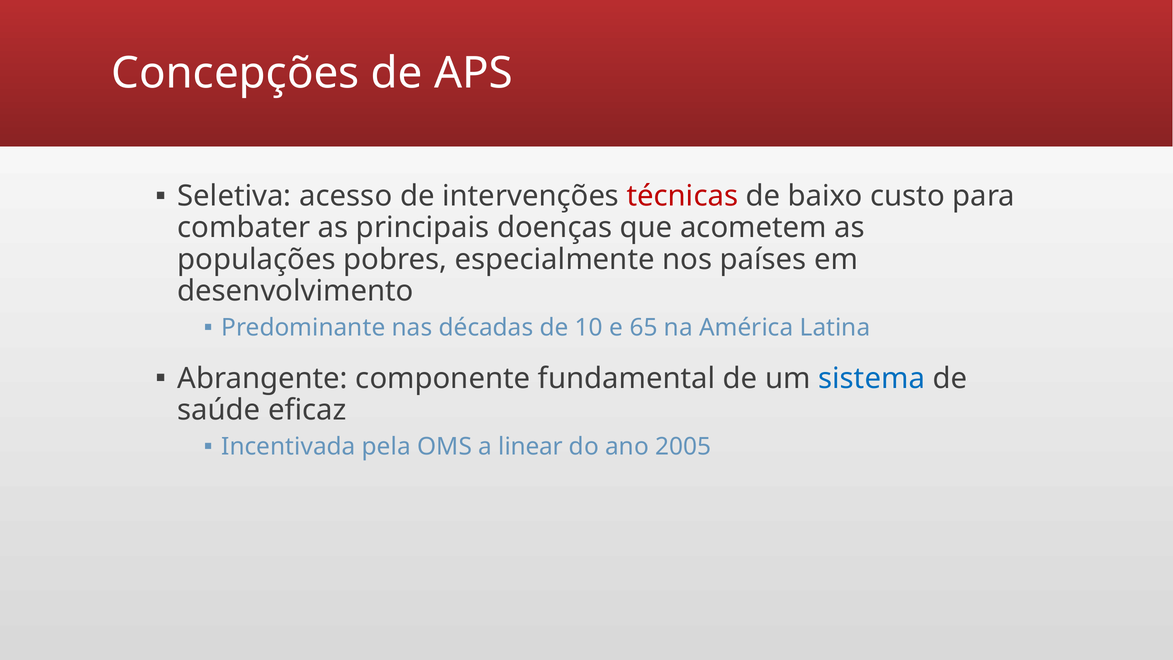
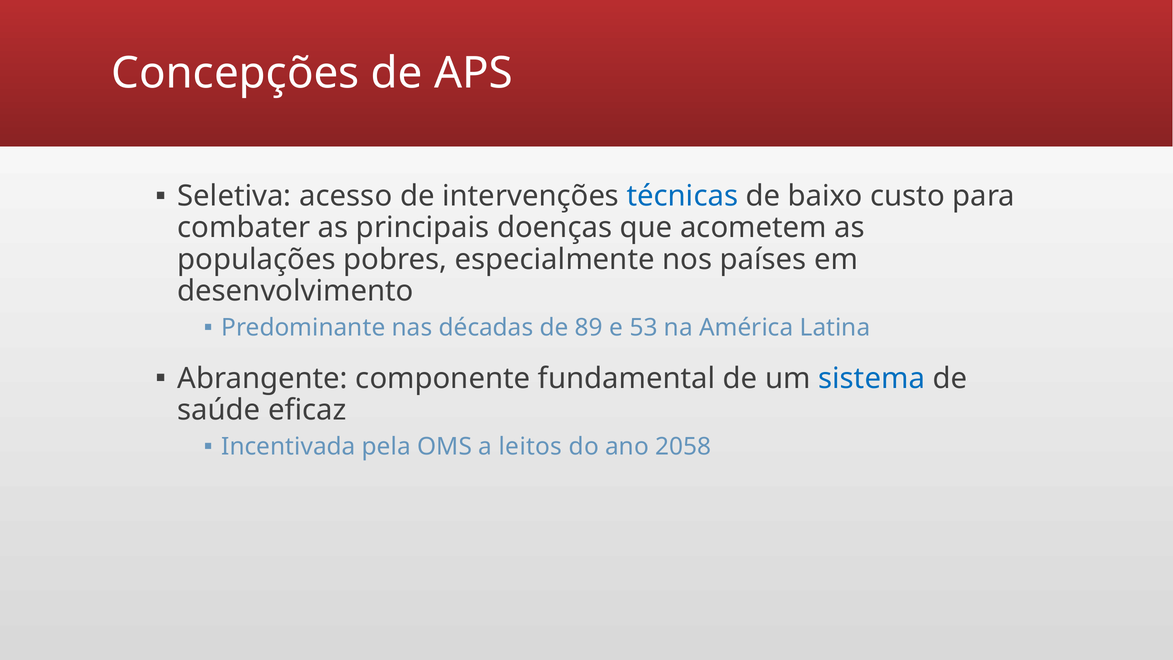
técnicas colour: red -> blue (682, 196)
10: 10 -> 89 (589, 327)
65: 65 -> 53 (644, 327)
linear: linear -> leitos (530, 446)
2005: 2005 -> 2058 (683, 446)
